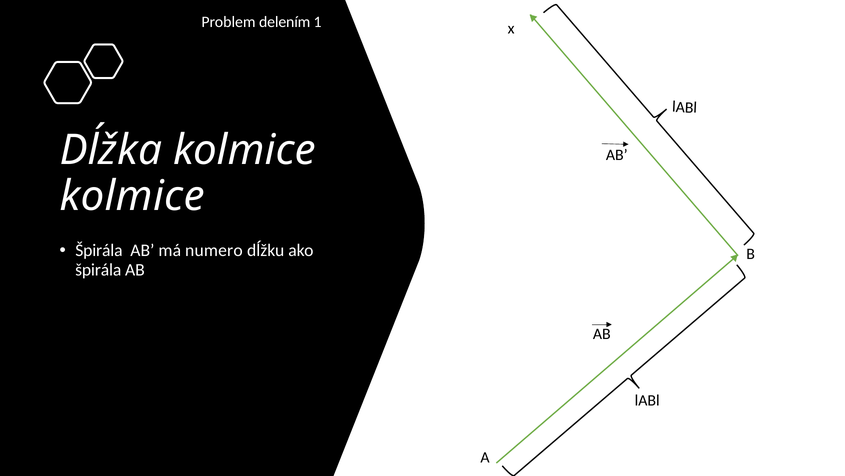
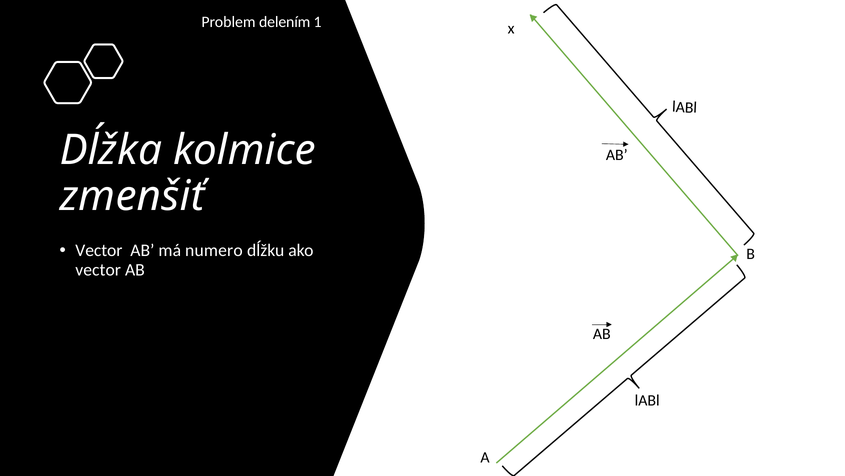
kolmice: kolmice -> zmenšiť (132, 196)
Špirála: Špirála -> Vector (99, 250)
špirála: špirála -> vector (98, 269)
